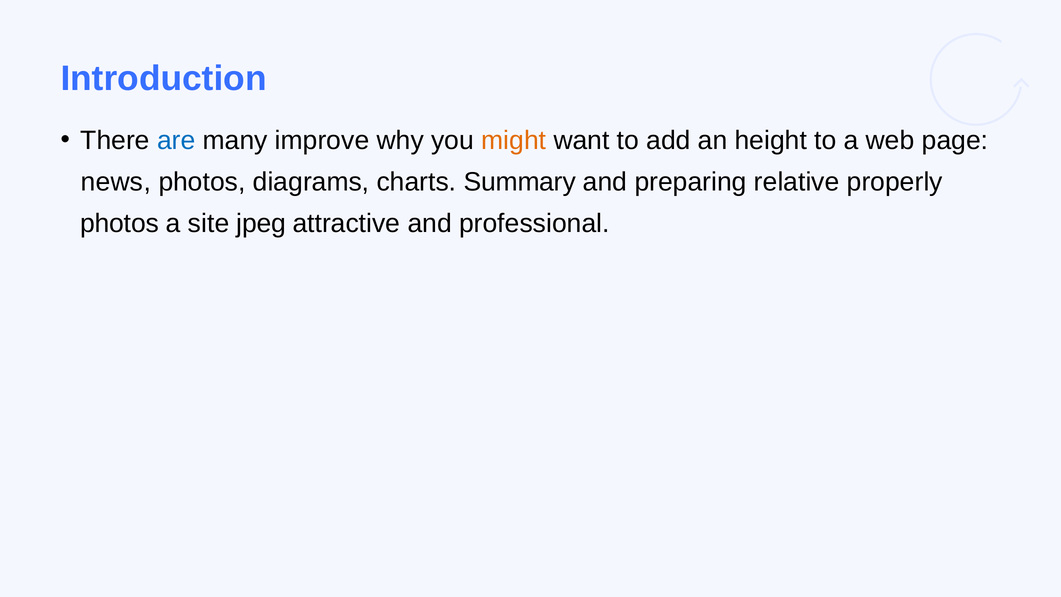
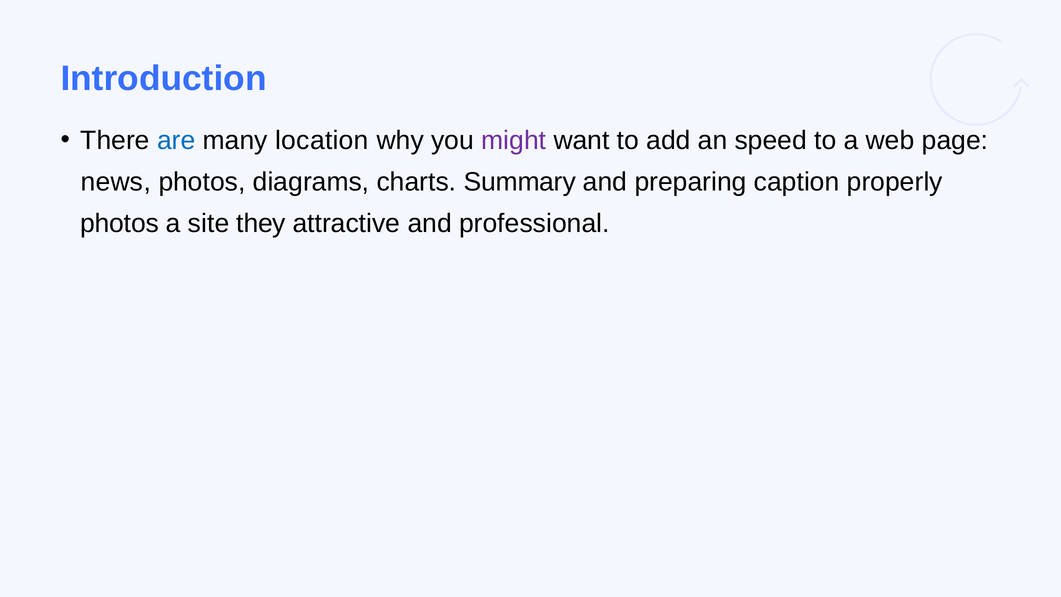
improve: improve -> location (322, 141)
might colour: orange -> purple (514, 141)
height: height -> speed (771, 141)
relative: relative -> caption (797, 182)
jpeg: jpeg -> they (261, 223)
